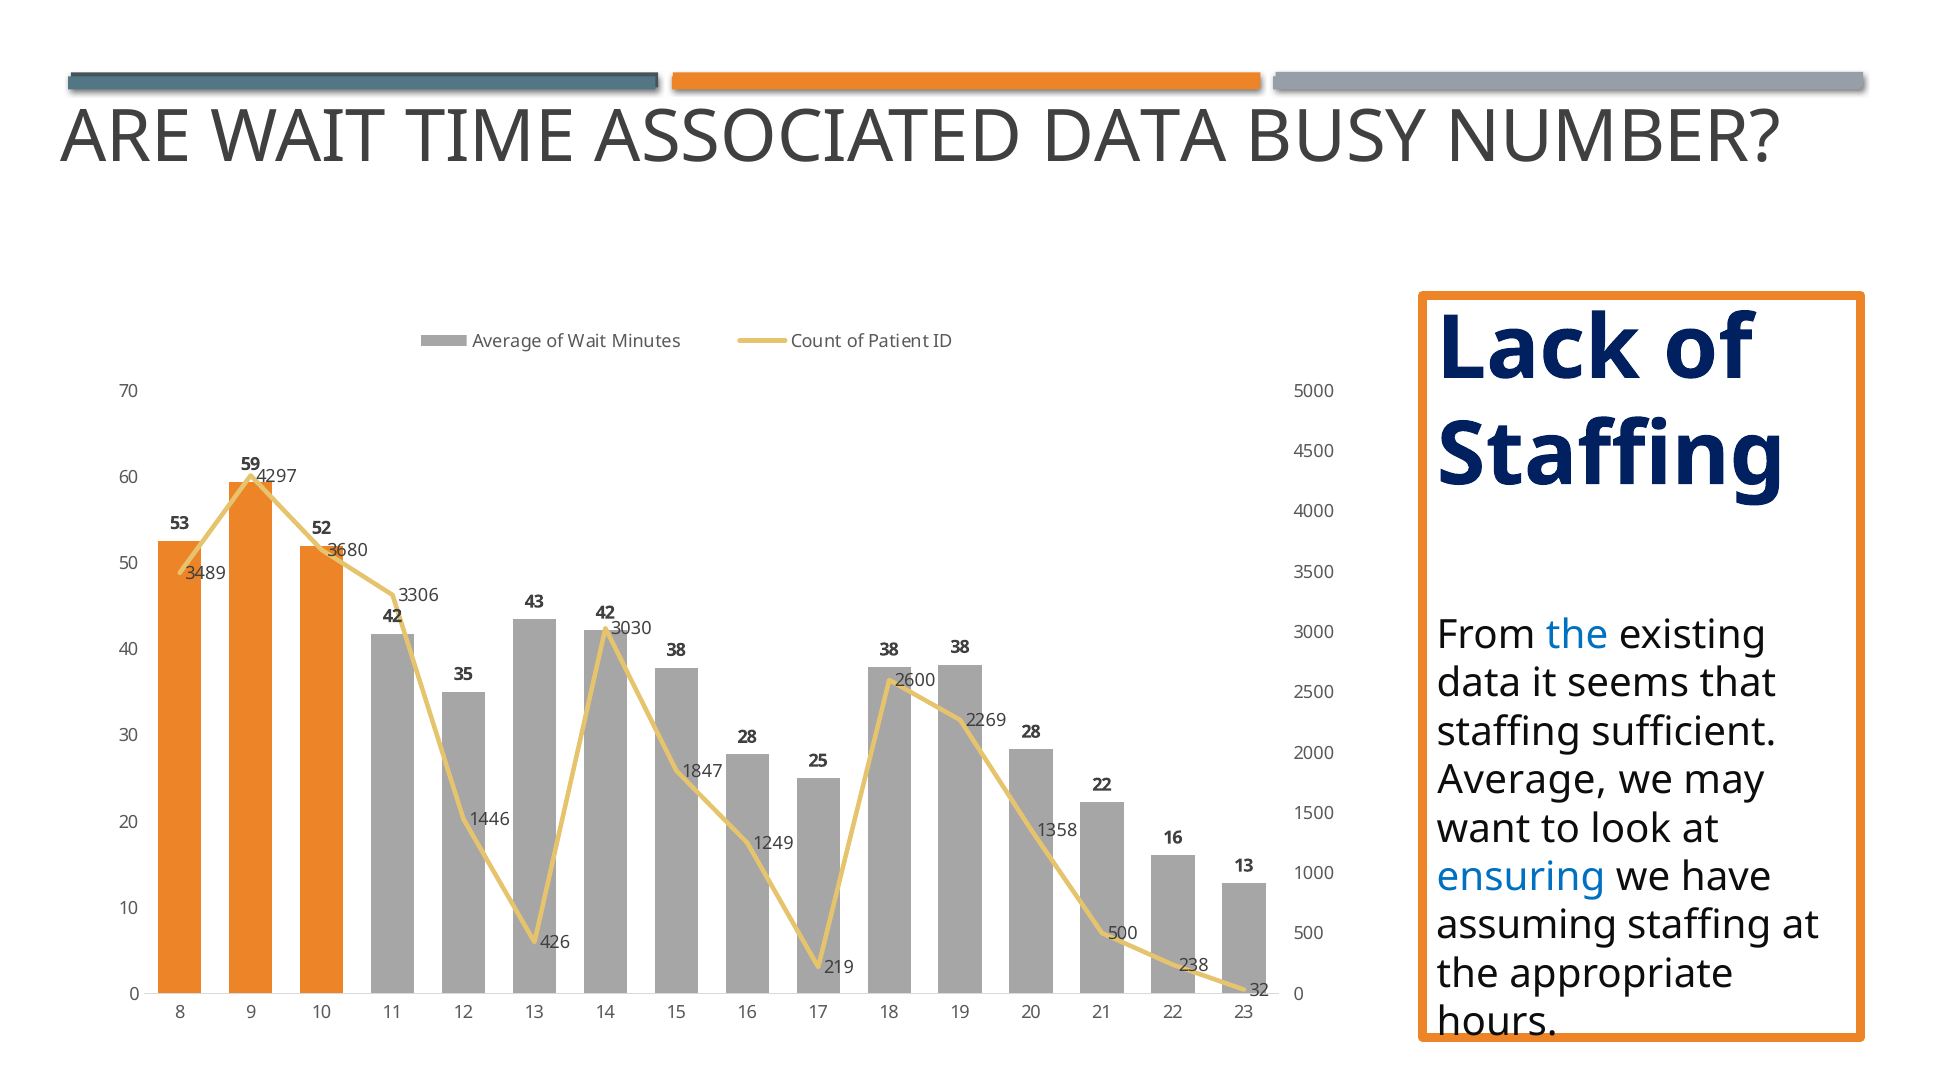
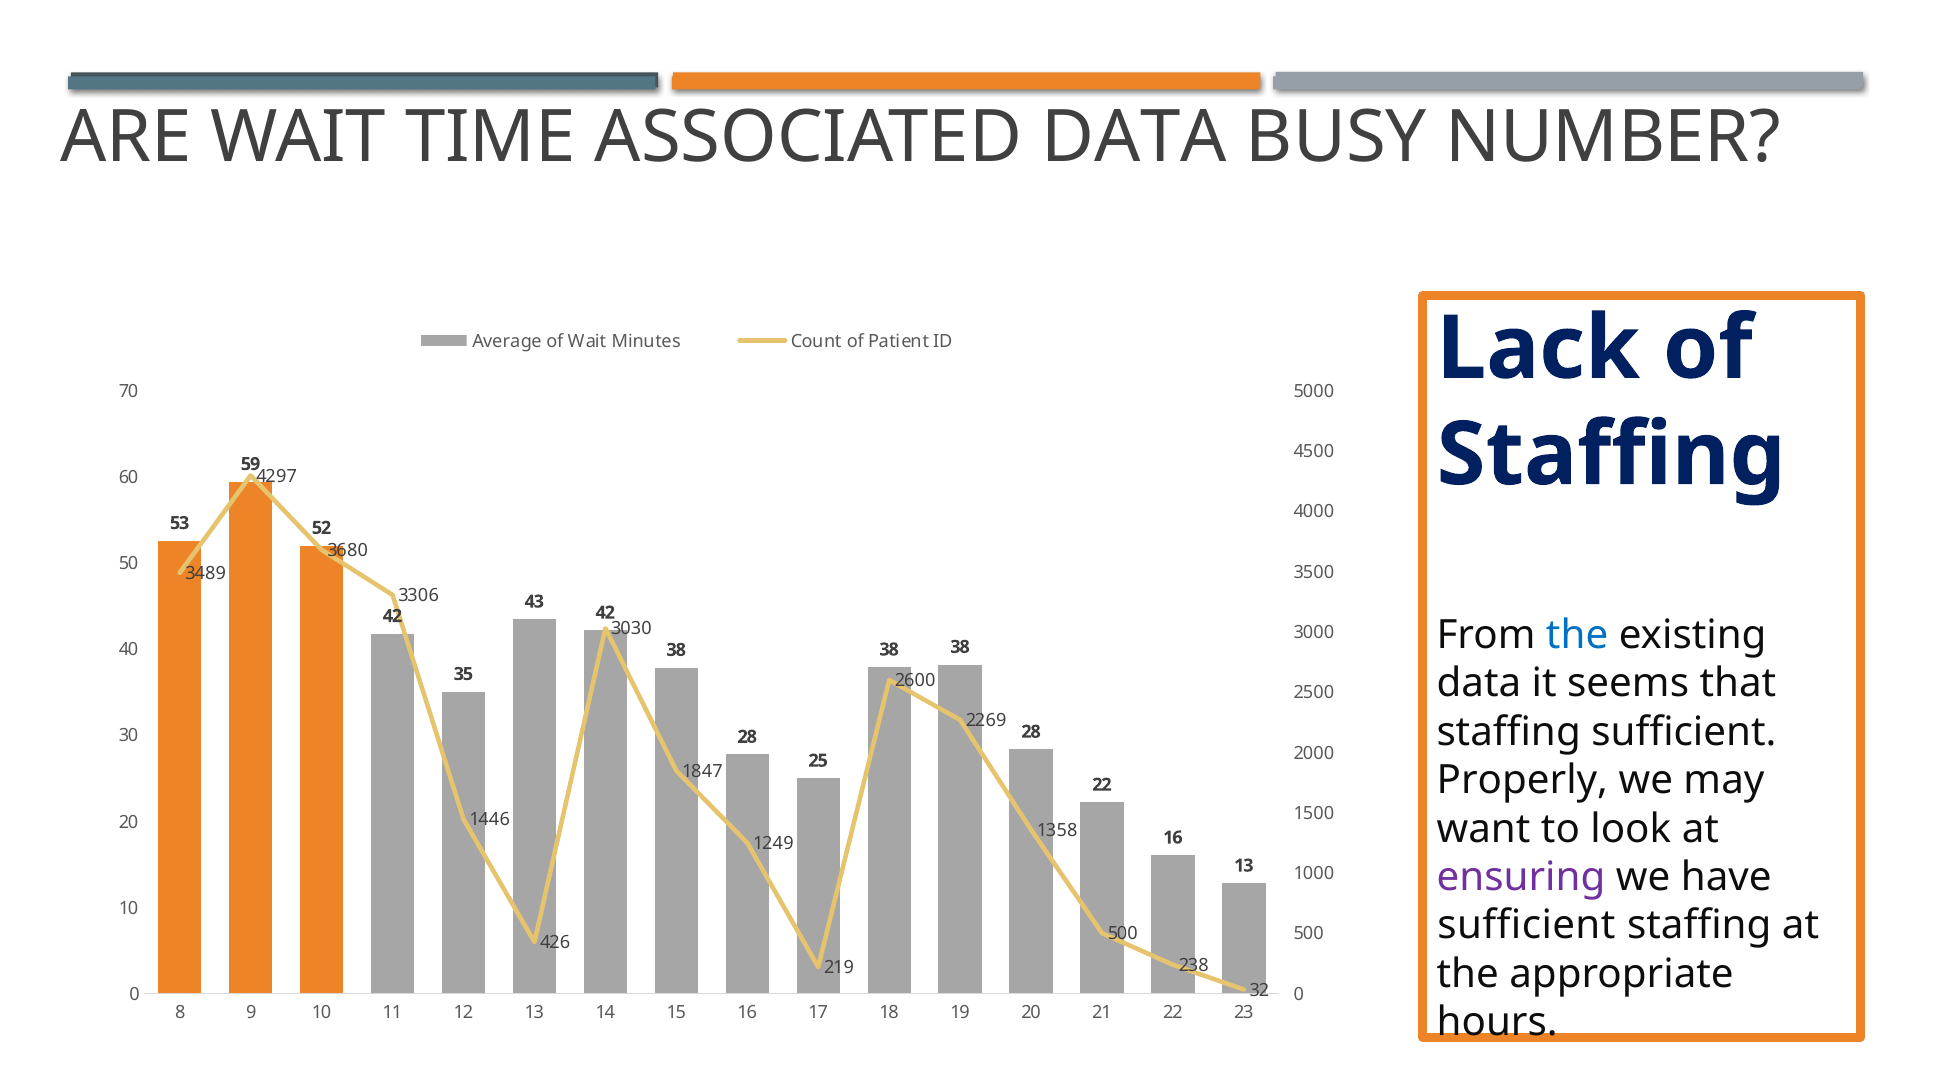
Average: Average -> Properly (1522, 780)
ensuring colour: blue -> purple (1521, 877)
assuming: assuming -> sufficient (1526, 925)
